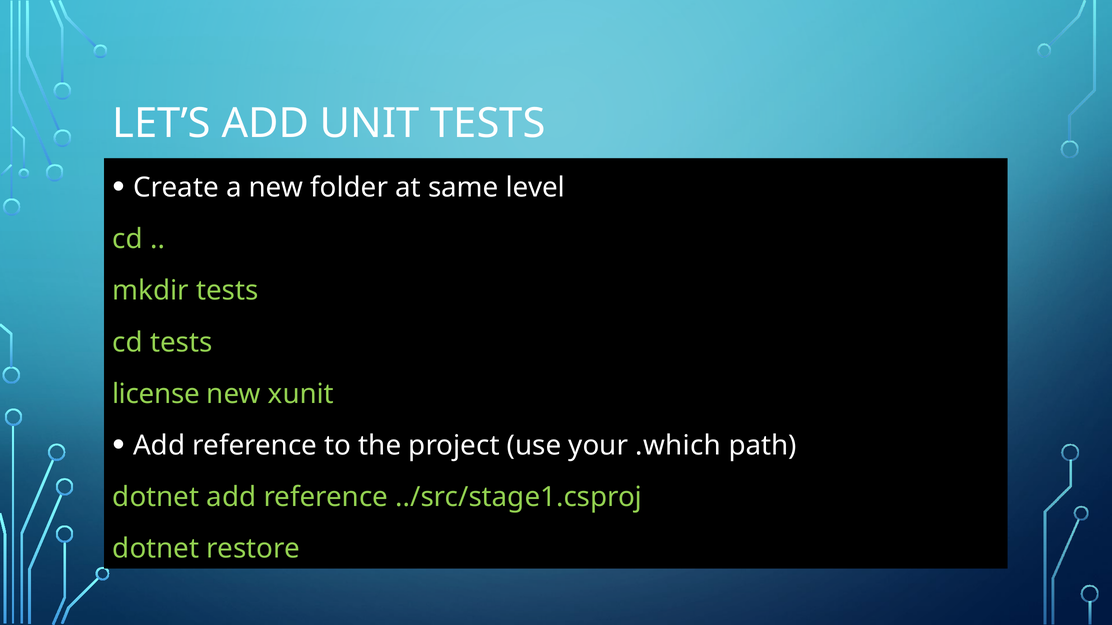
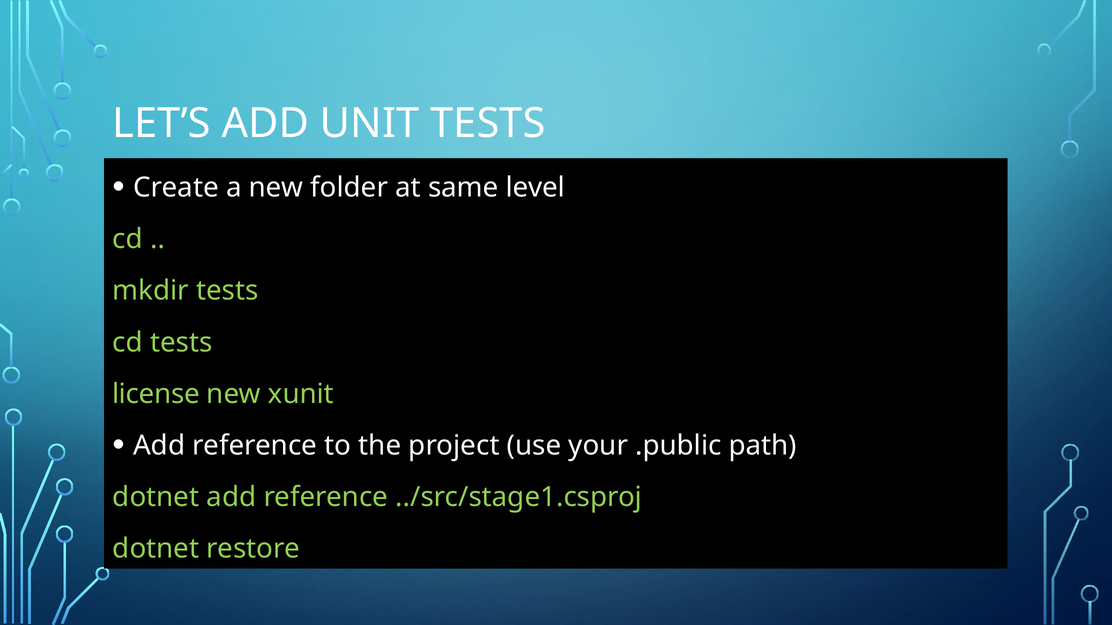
.which: .which -> .public (678, 446)
